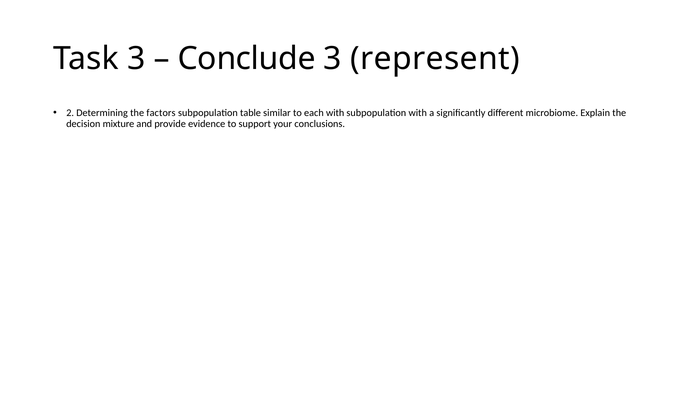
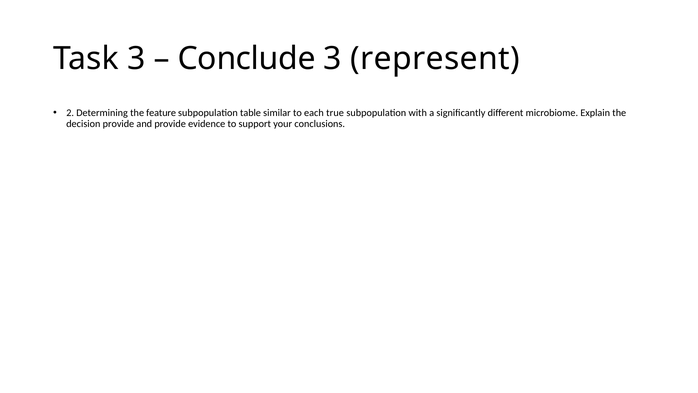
factors: factors -> feature (161, 113)
each with: with -> true (335, 113)
decision mixture: mixture -> provide (118, 124)
